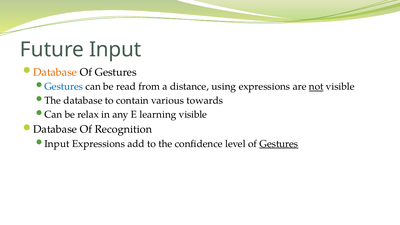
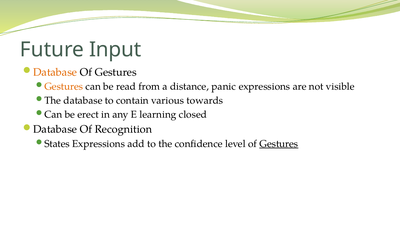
Gestures colour: blue -> orange (64, 87)
using: using -> panic (224, 87)
not underline: present -> none (316, 87)
relax: relax -> erect (88, 115)
learning visible: visible -> closed (193, 115)
Input: Input -> States (57, 144)
